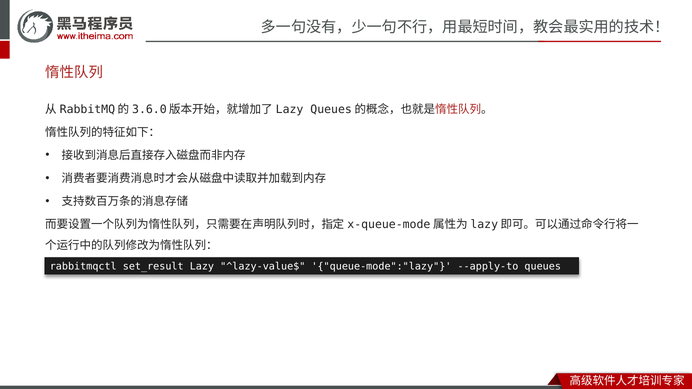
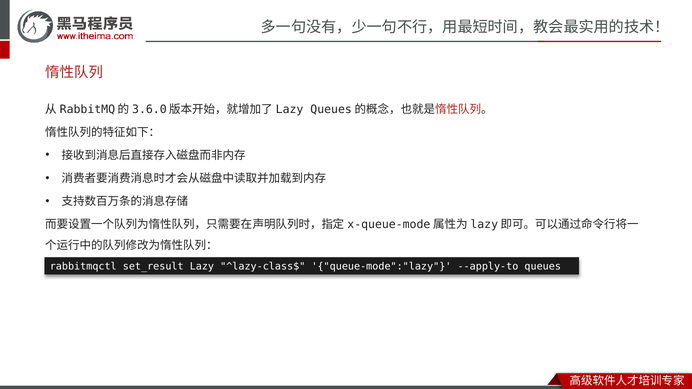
^lazy-value$: ^lazy-value$ -> ^lazy-class$ (263, 267)
